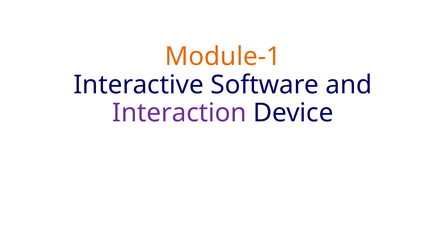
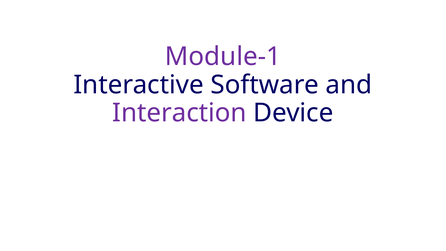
Module-1 colour: orange -> purple (223, 57)
